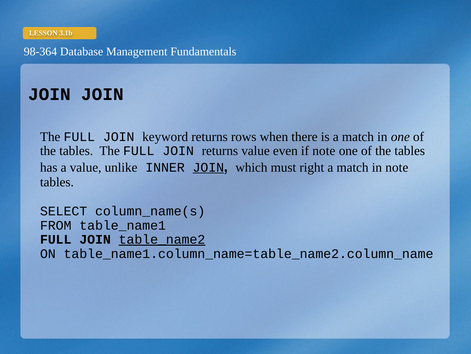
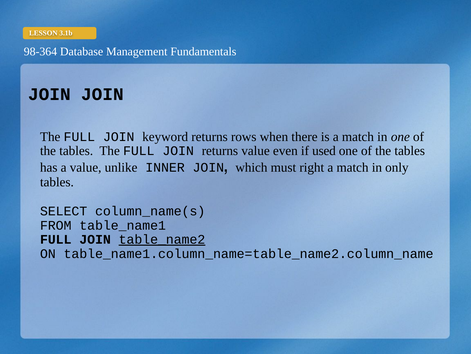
if note: note -> used (324, 151)
JOIN underline: present -> none (208, 167)
in note: note -> only (397, 167)
